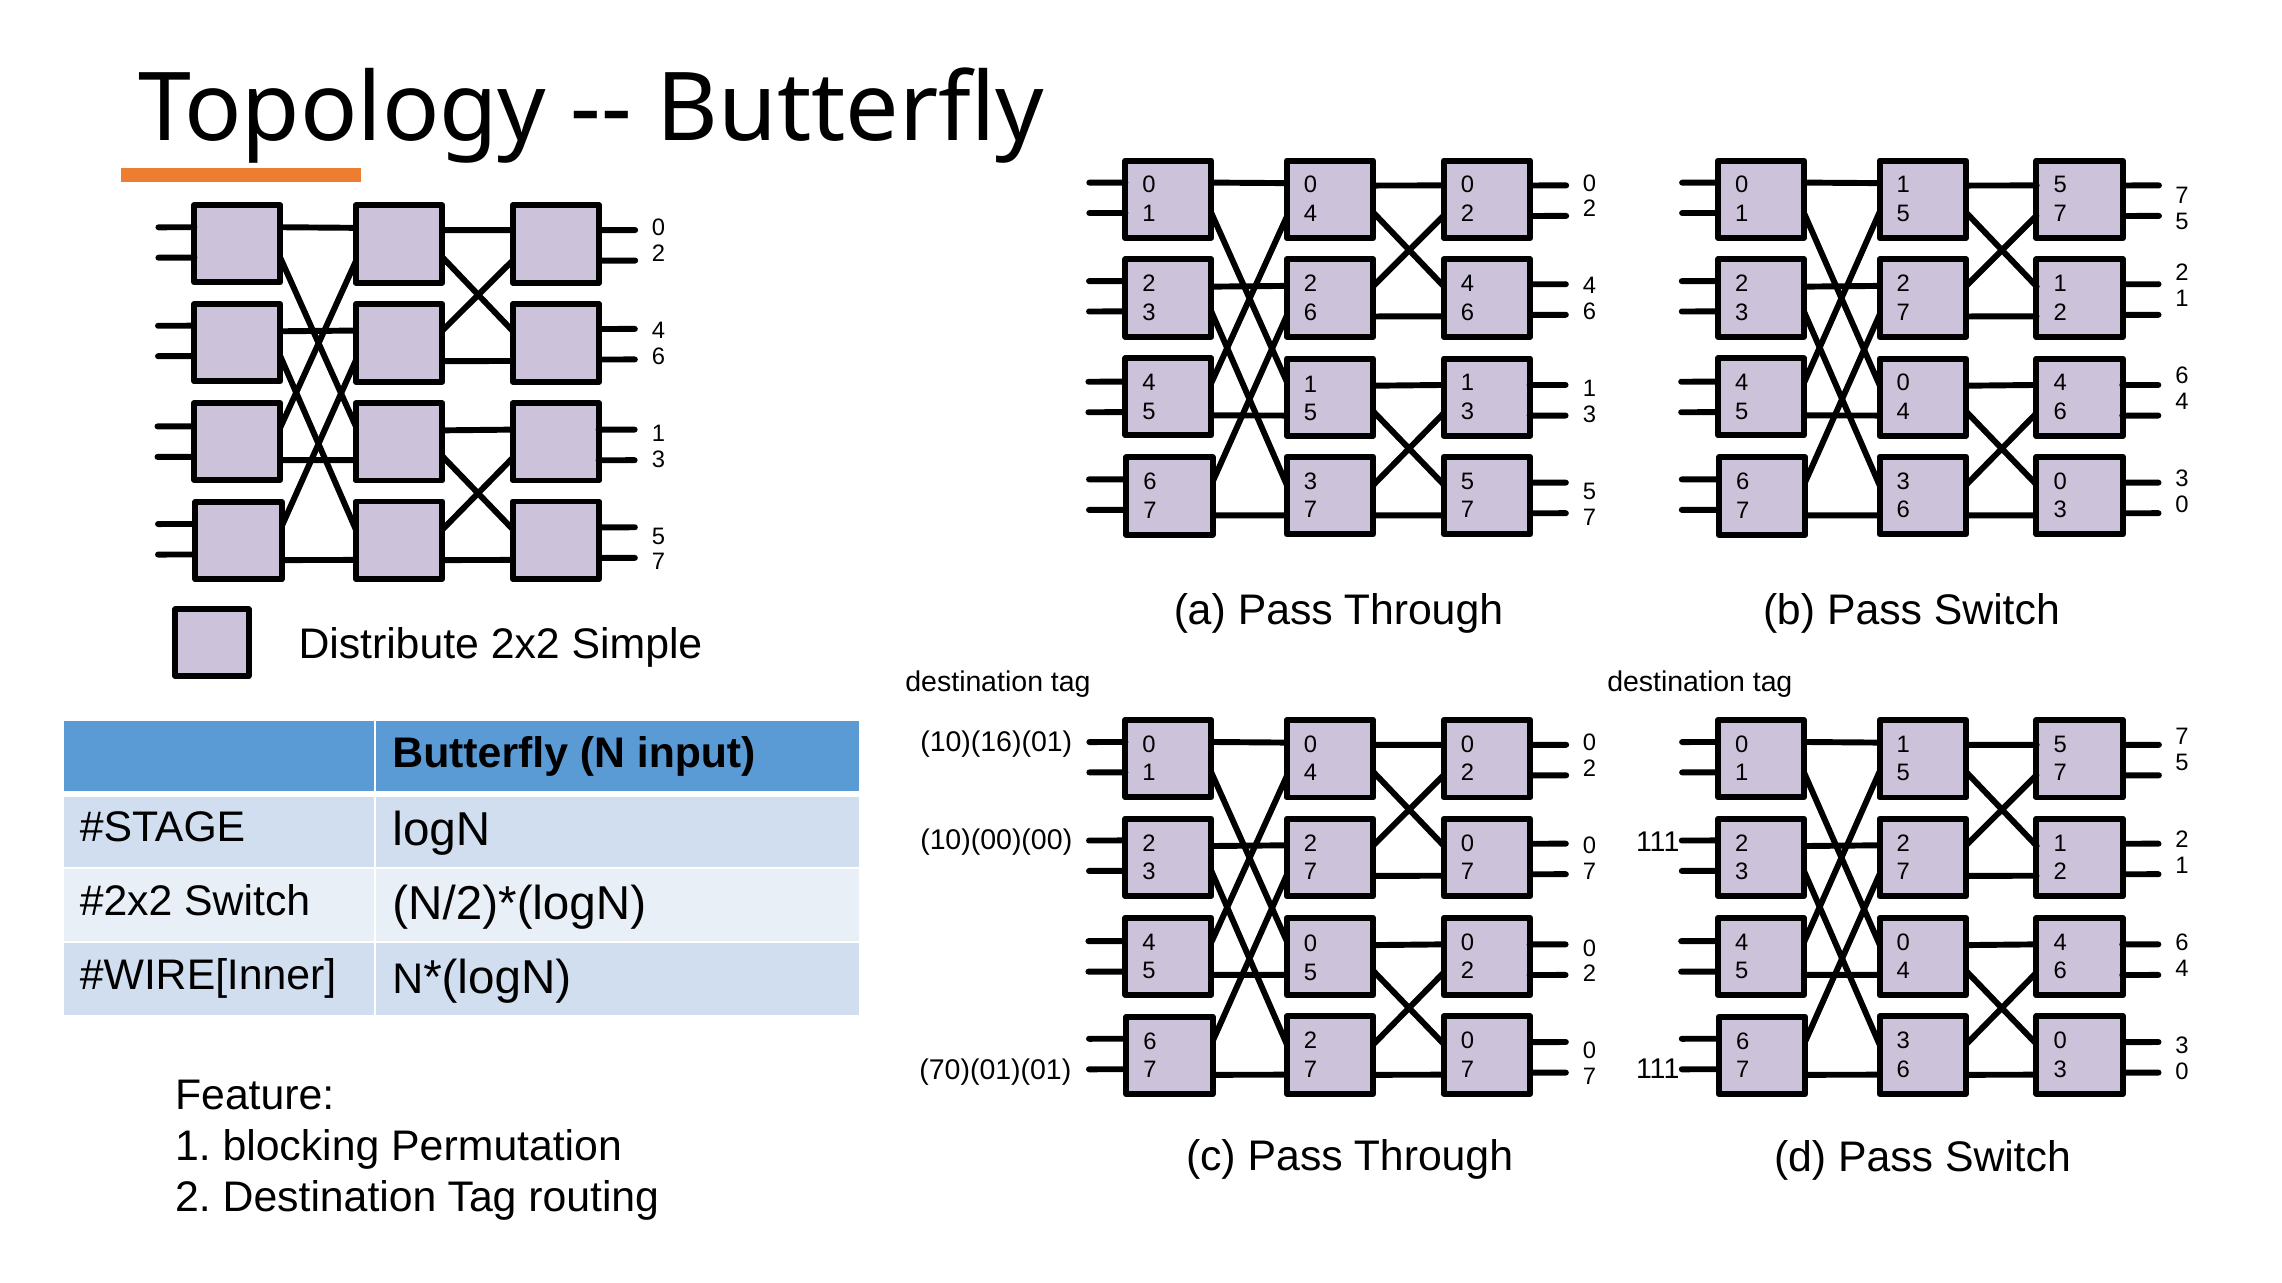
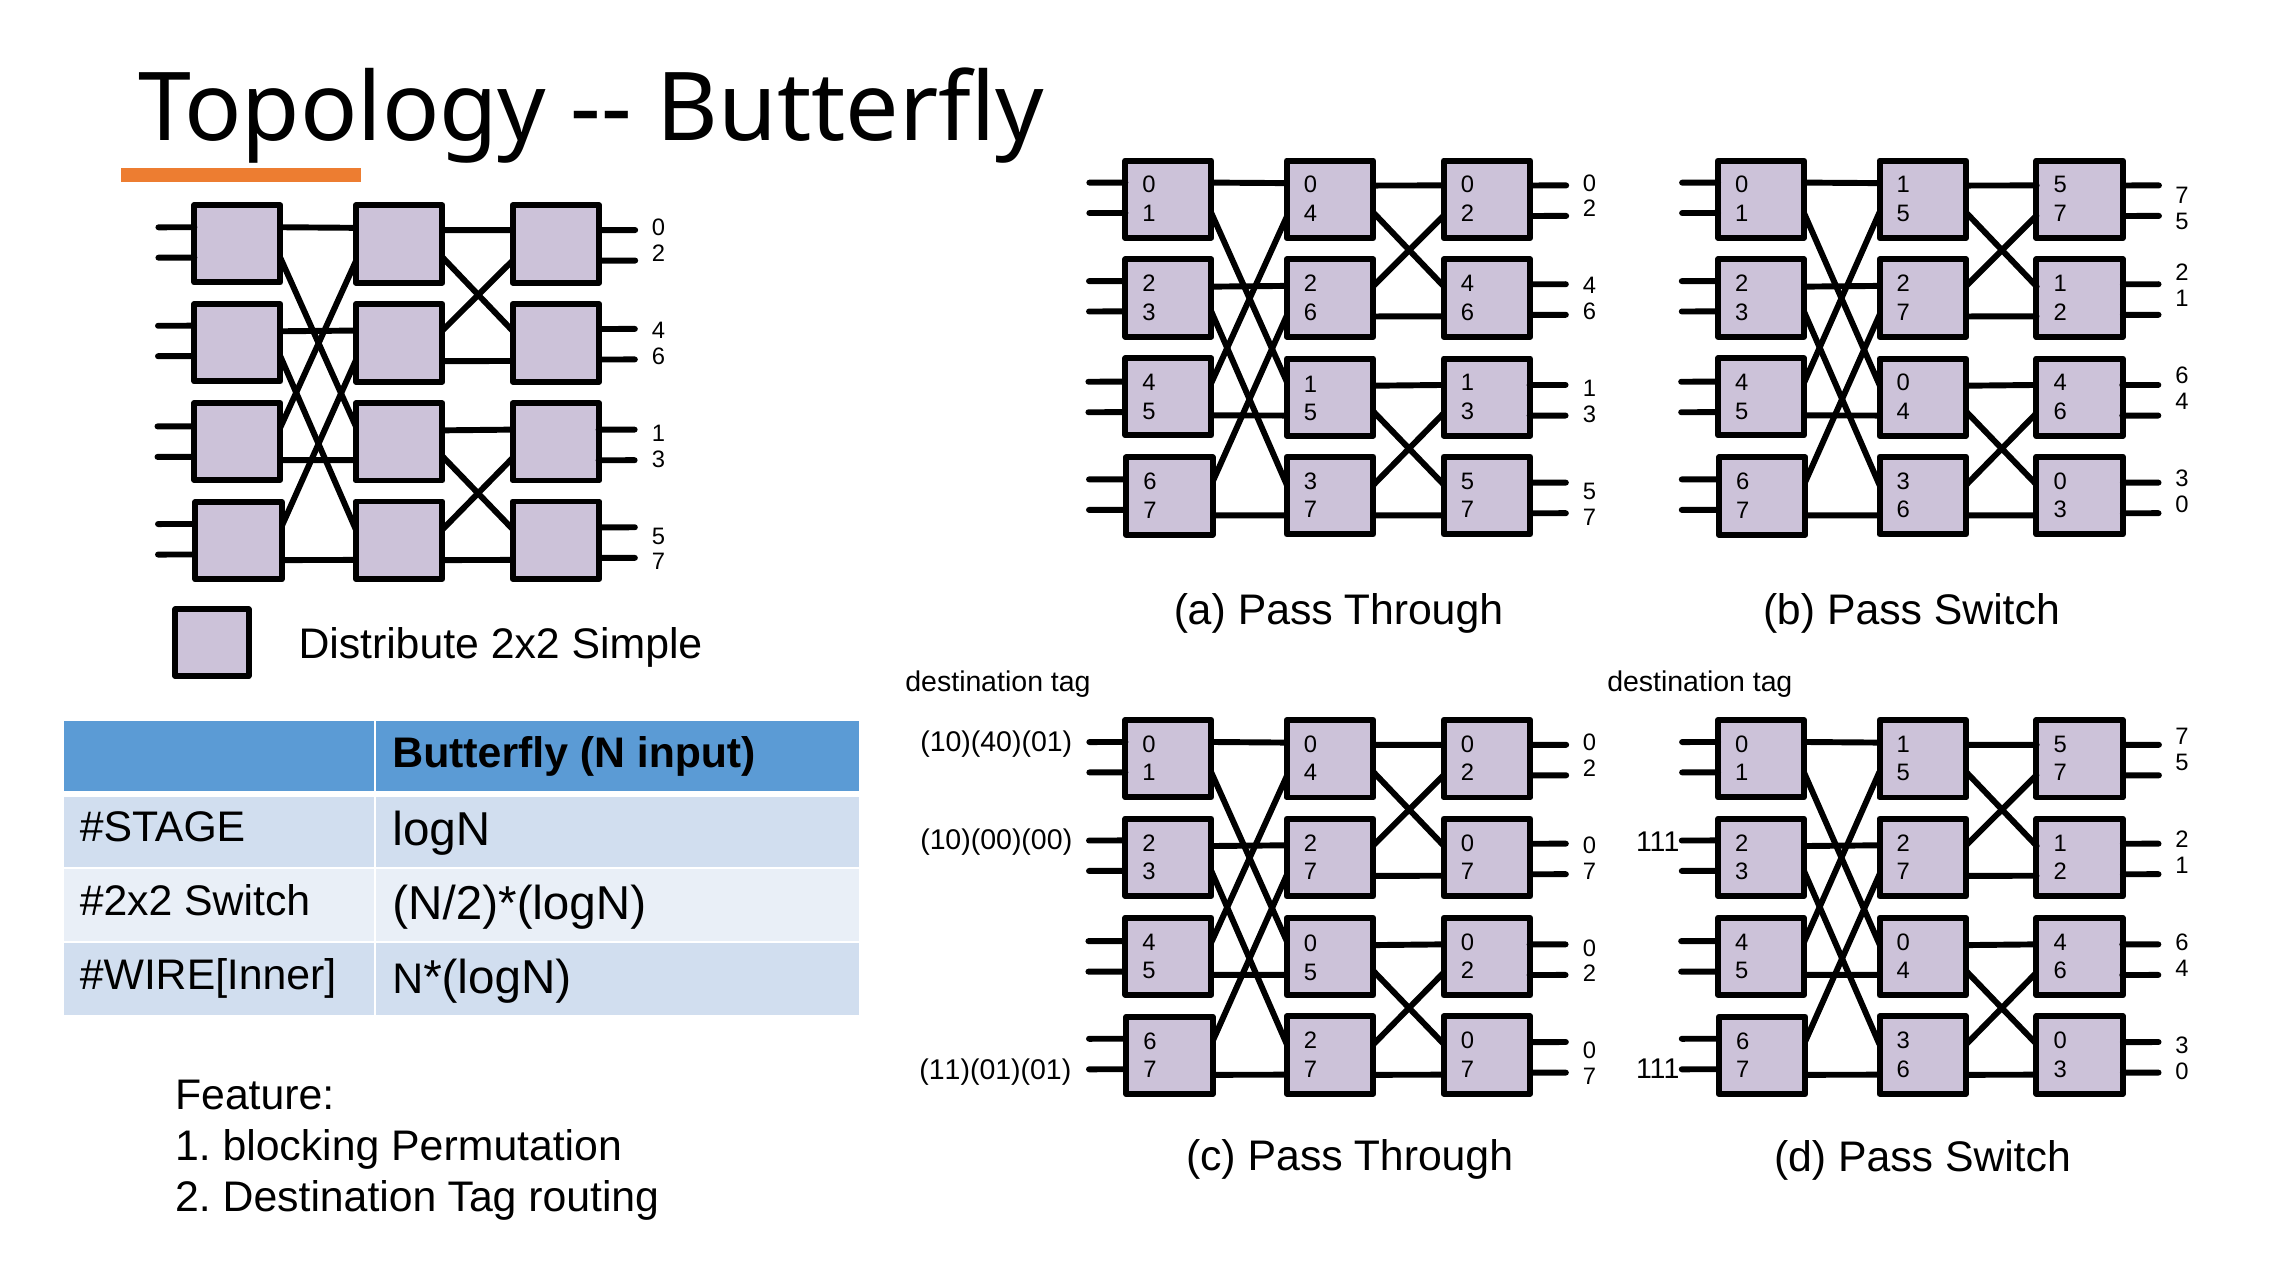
10)(16)(01: 10)(16)(01 -> 10)(40)(01 (996, 742)
70)(01)(01: 70)(01)(01 -> 11)(01)(01 (995, 1070)
